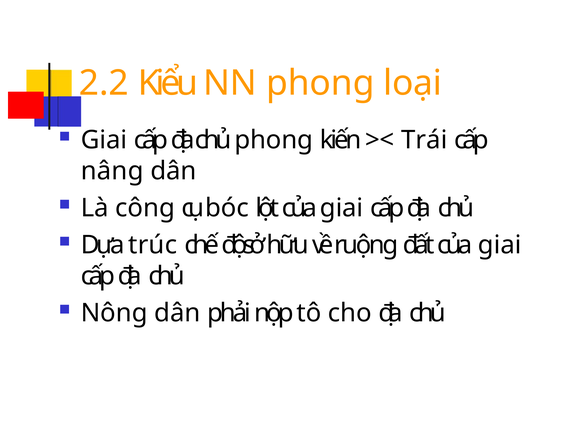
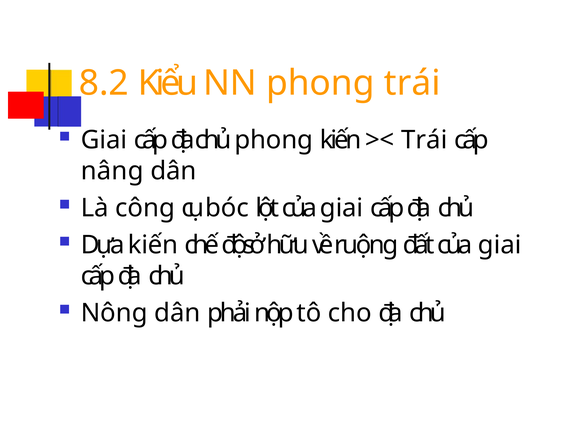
2.2: 2.2 -> 8.2 (104, 83)
phong loại: loại -> trái (412, 83)
Dựa trúc: trúc -> kiến (153, 245)
